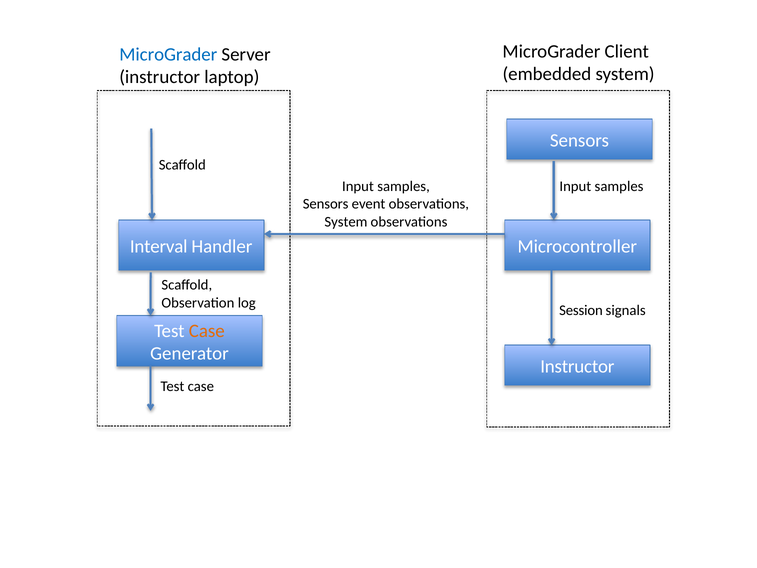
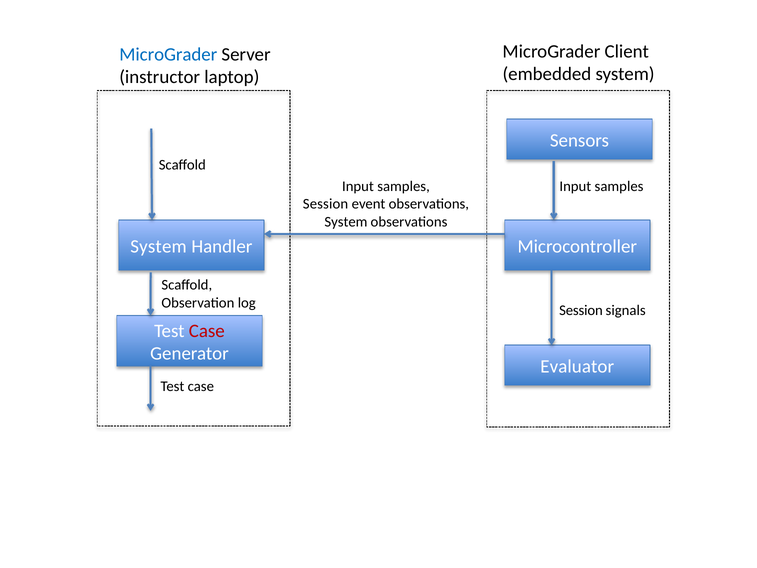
Sensors: Sensors -> Session (326, 204)
Interval: Interval -> System (158, 246)
Case colour: orange -> red (207, 331)
Instructor: Instructor -> Evaluator (577, 366)
